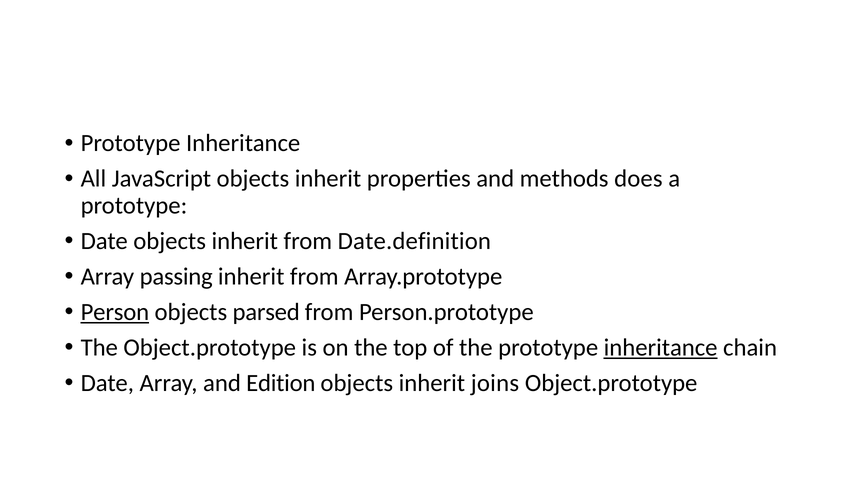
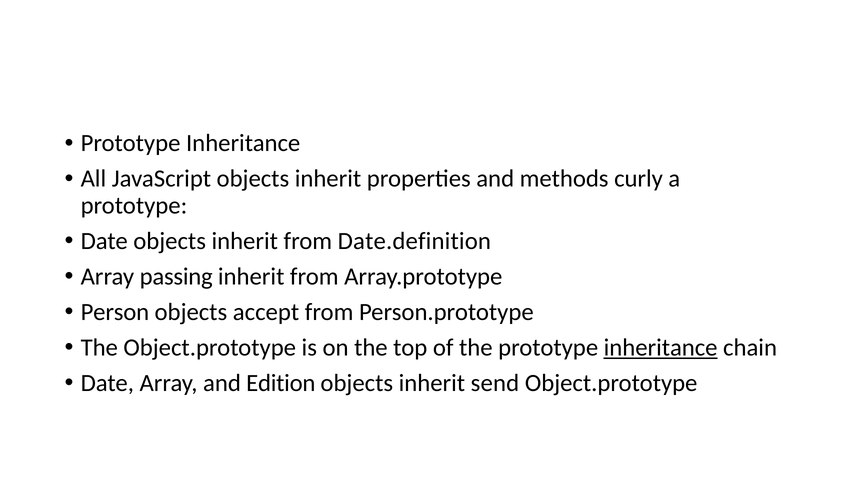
does: does -> curly (638, 179)
Person underline: present -> none (115, 312)
parsed: parsed -> accept (266, 312)
joins: joins -> send (495, 383)
